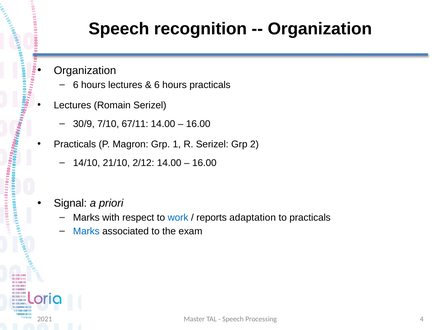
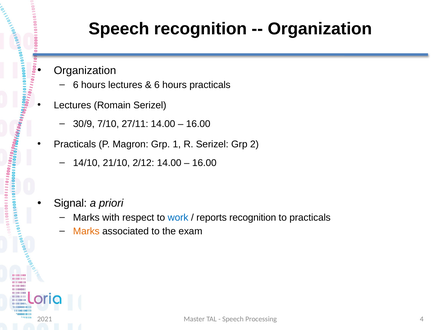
67/11: 67/11 -> 27/11 (135, 124)
reports adaptation: adaptation -> recognition (253, 218)
Marks colour: blue -> orange (86, 231)
